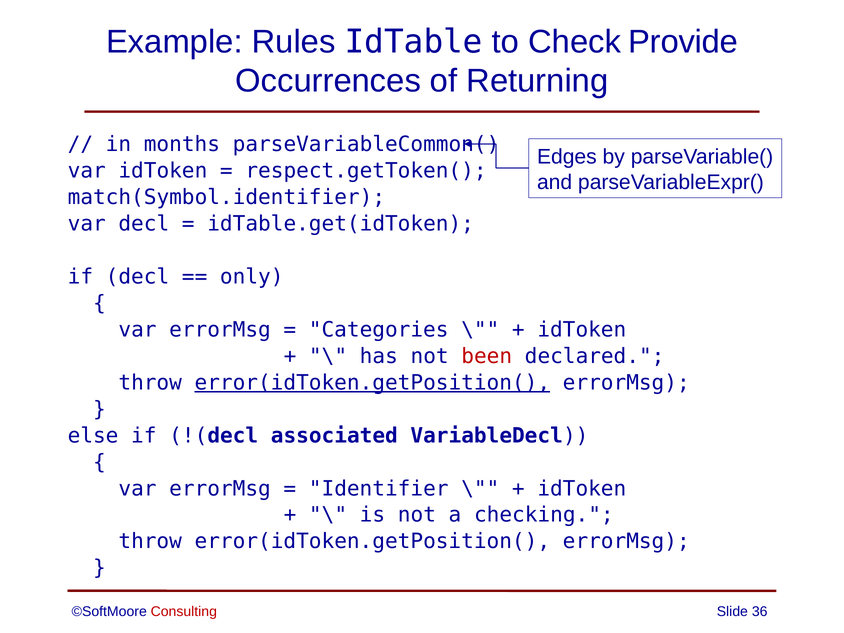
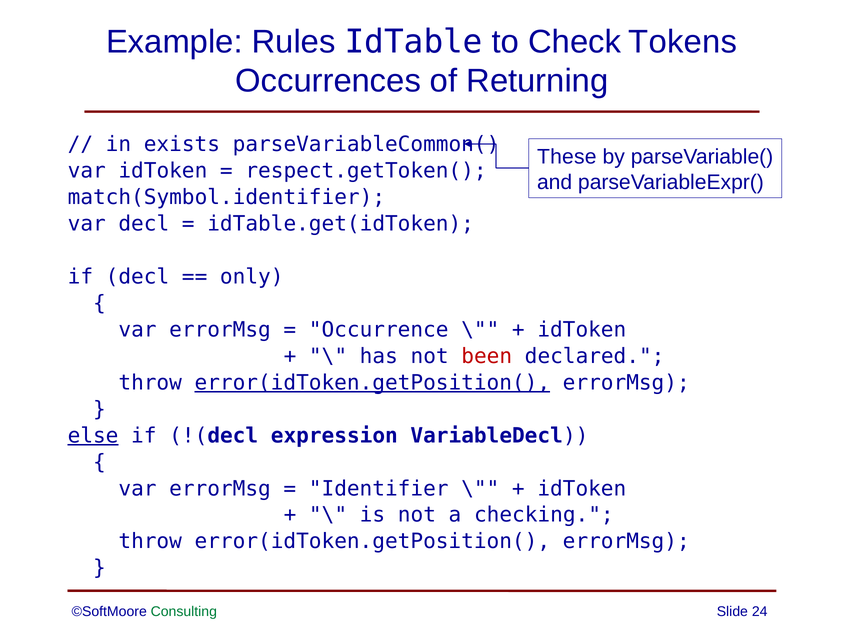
Provide: Provide -> Tokens (683, 42)
months: months -> exists (182, 144)
Edges: Edges -> These (567, 157)
Categories: Categories -> Occurrence (379, 330)
else underline: none -> present (93, 436)
associated: associated -> expression (334, 436)
Consulting colour: red -> green (184, 611)
36: 36 -> 24 (760, 611)
